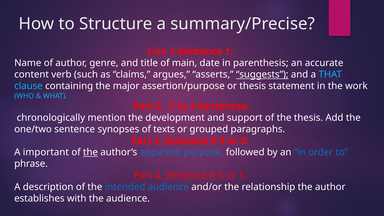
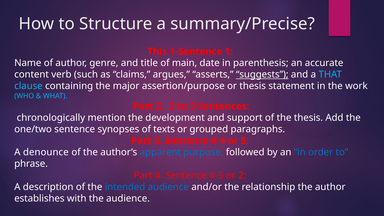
Live: Live -> This (157, 51)
important: important -> denounce (46, 152)
the underline: present -> none (90, 152)
or 1: 1 -> 2 (242, 175)
